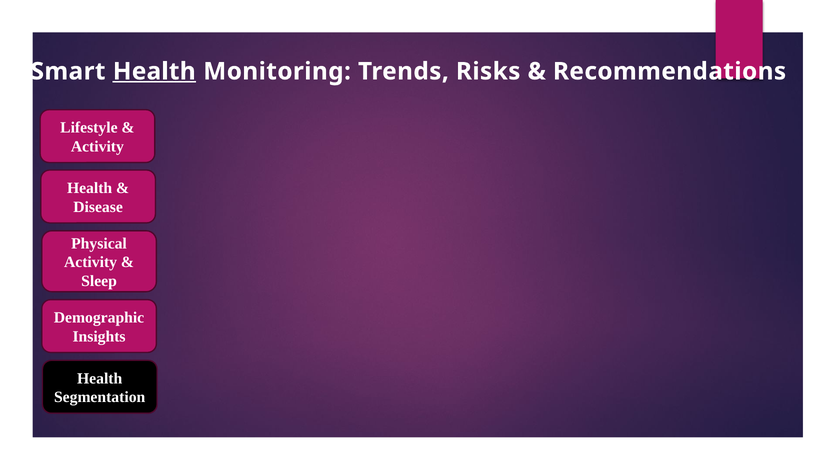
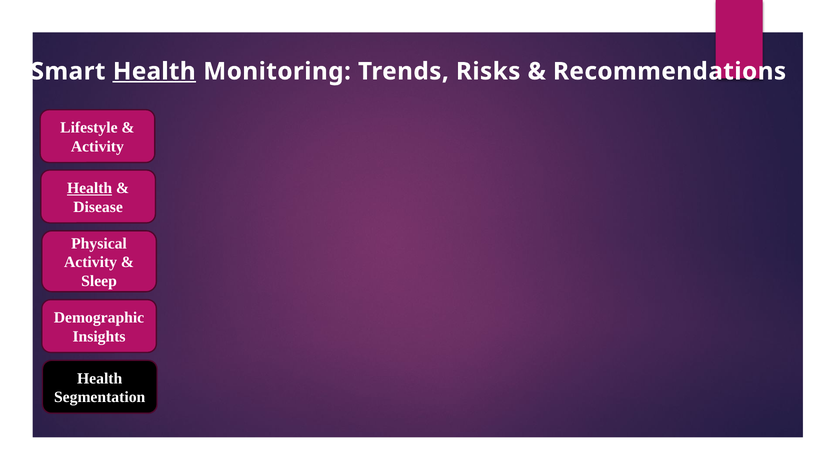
Health underline: none -> present (90, 188)
